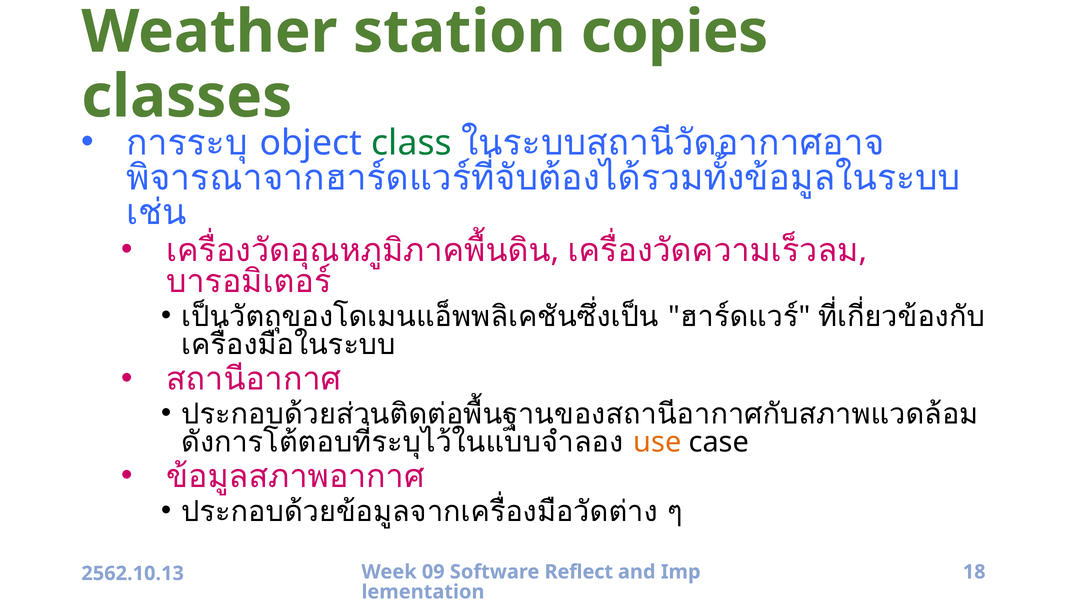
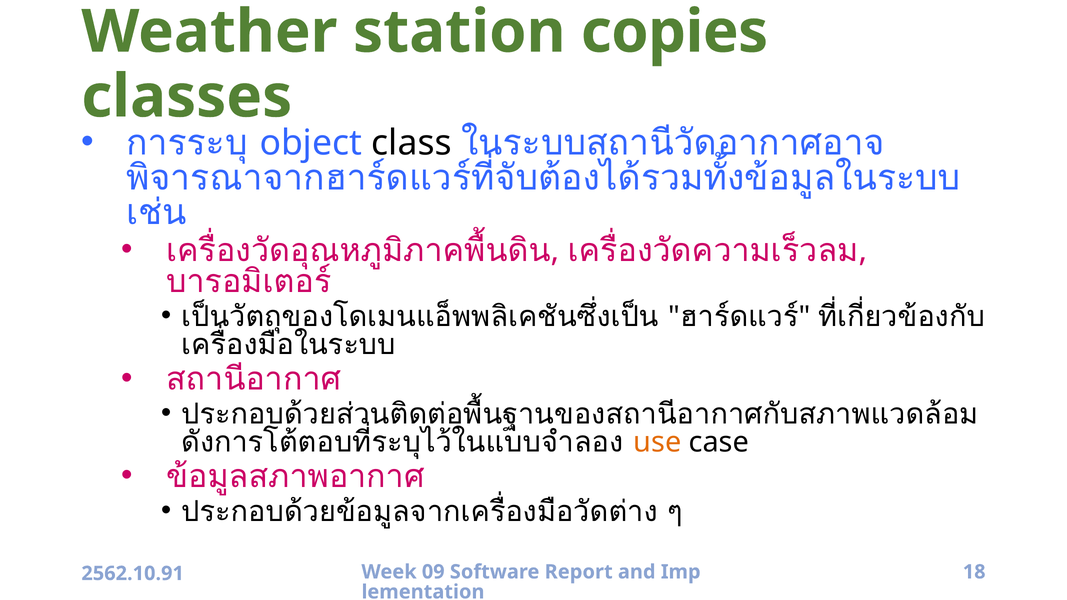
class colour: green -> black (412, 143)
Reflect: Reflect -> Report (579, 572)
2562.10.13: 2562.10.13 -> 2562.10.91 (133, 574)
